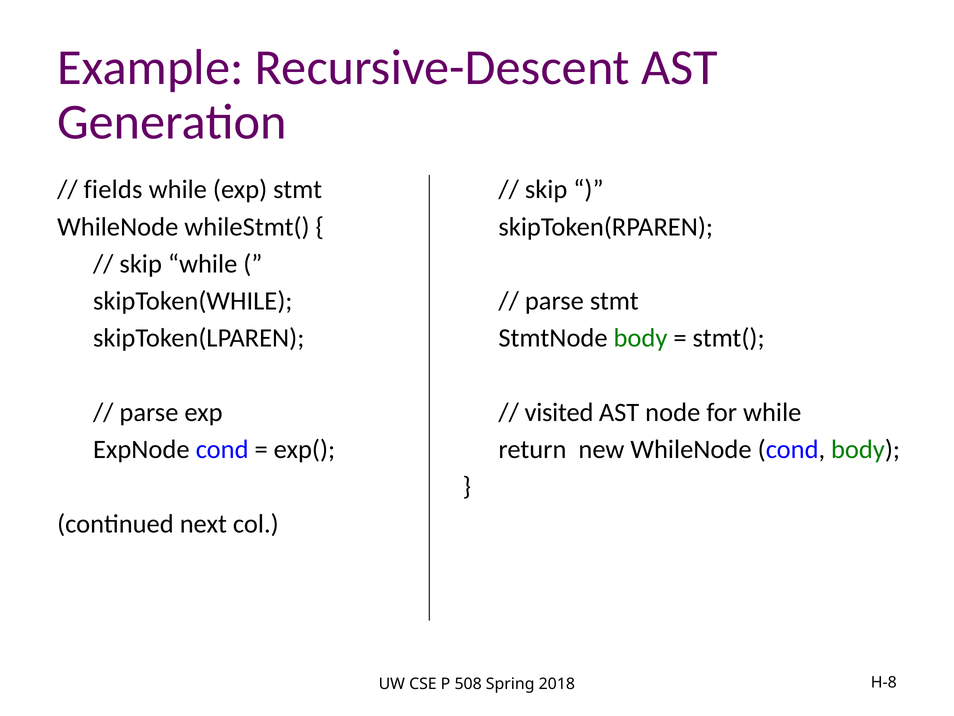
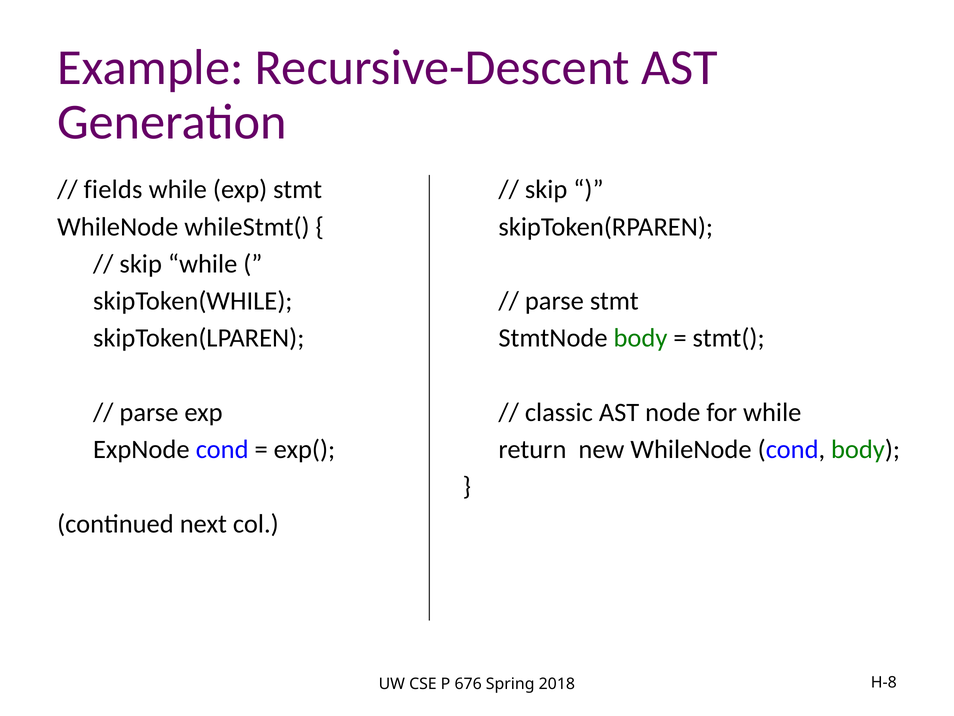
visited: visited -> classic (559, 412)
508: 508 -> 676 (468, 683)
